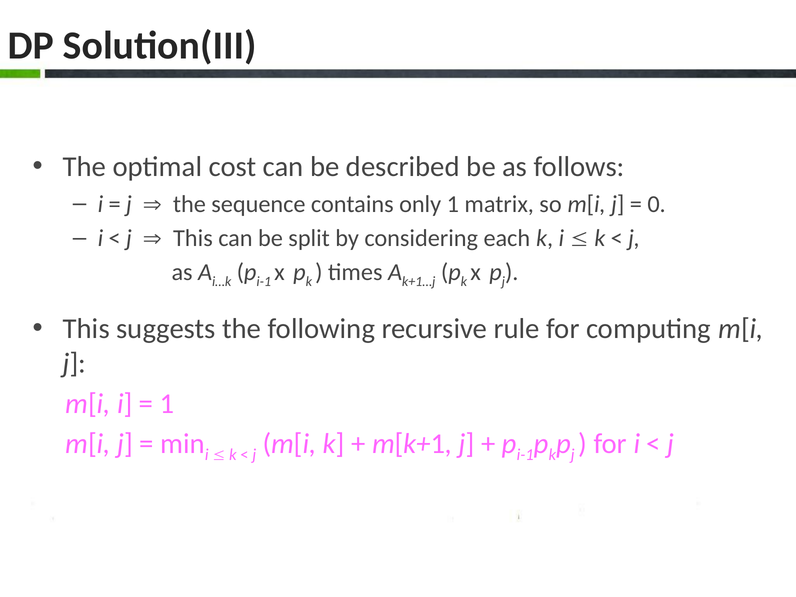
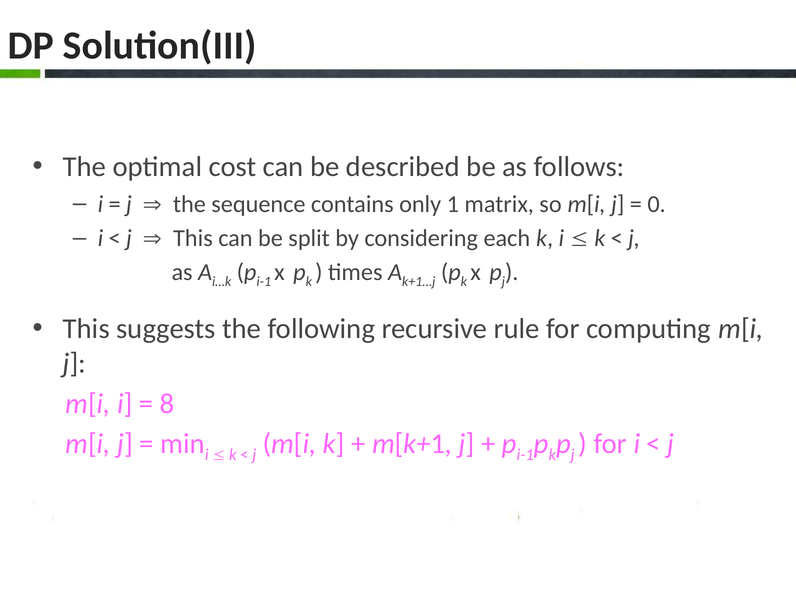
1: 1 -> 8 (167, 404)
